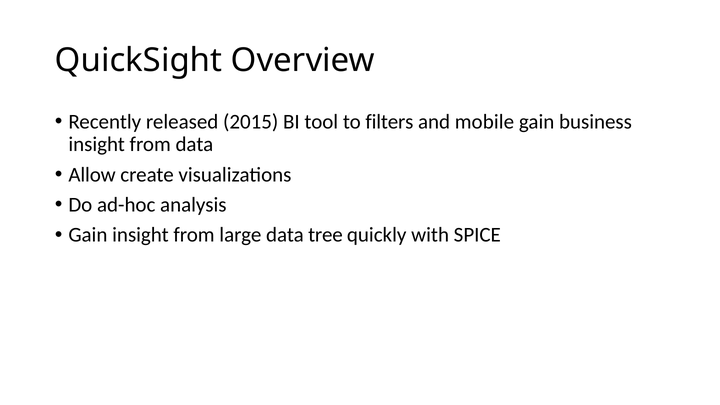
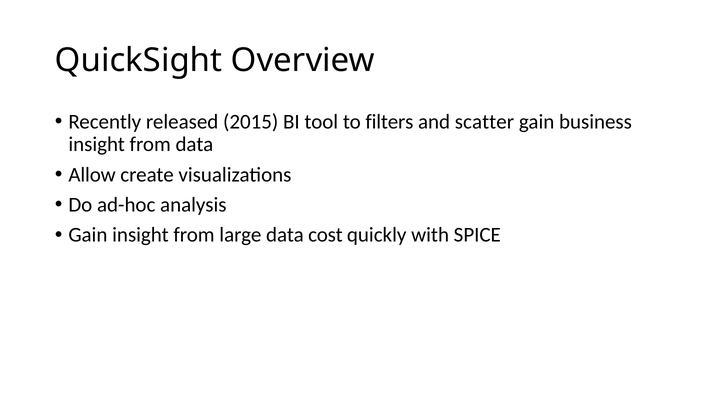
mobile: mobile -> scatter (484, 122)
tree: tree -> cost (325, 235)
